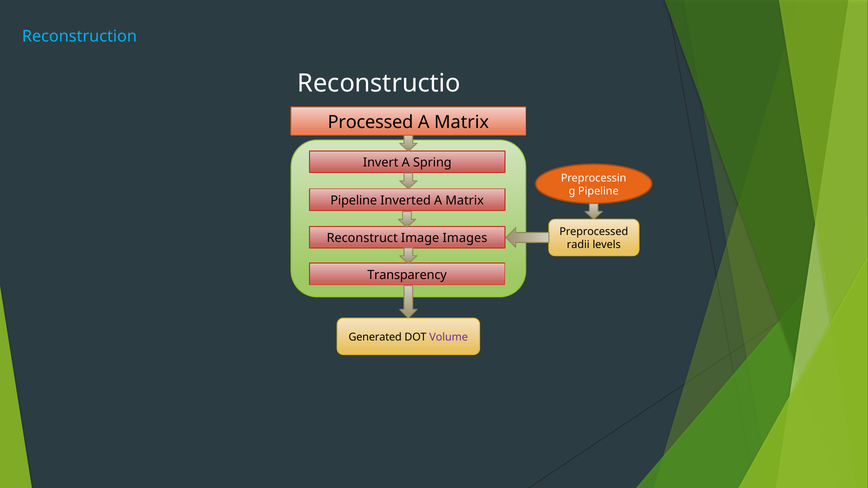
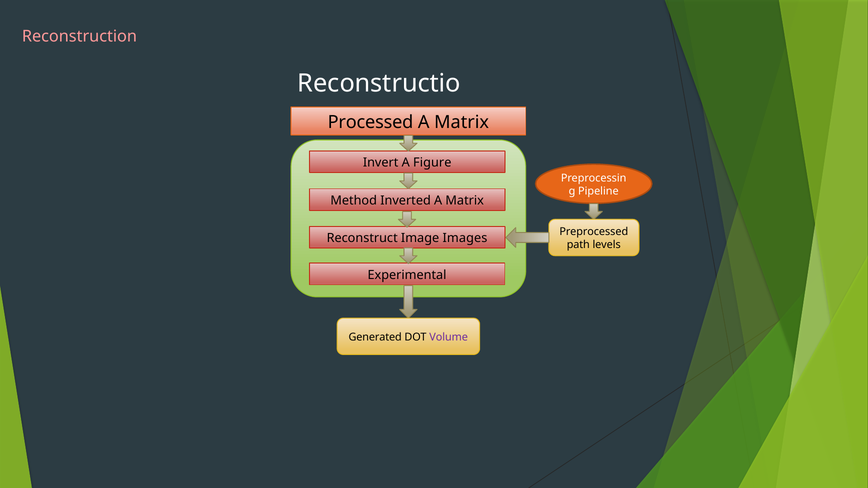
Reconstruction colour: light blue -> pink (79, 36)
Spring: Spring -> Figure (432, 163)
Pipeline: Pipeline -> Method (354, 201)
radii: radii -> path (578, 245)
Transparency: Transparency -> Experimental (407, 275)
